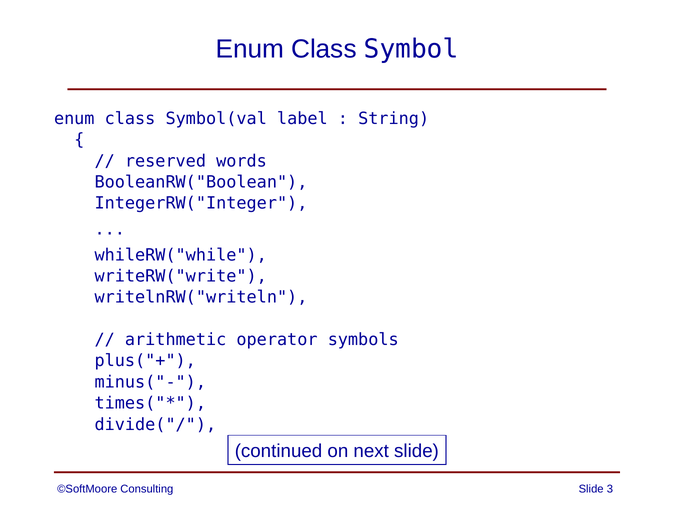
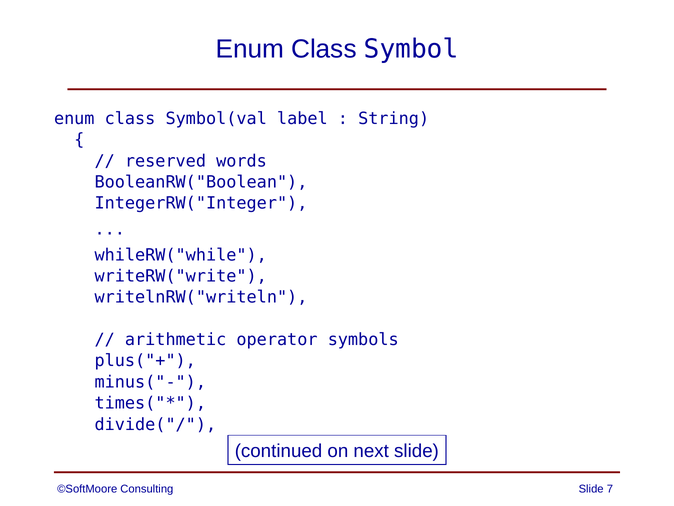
3: 3 -> 7 (610, 488)
